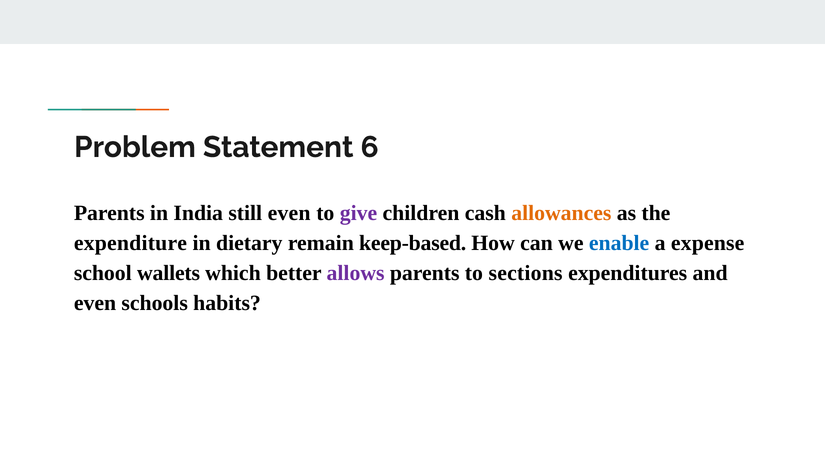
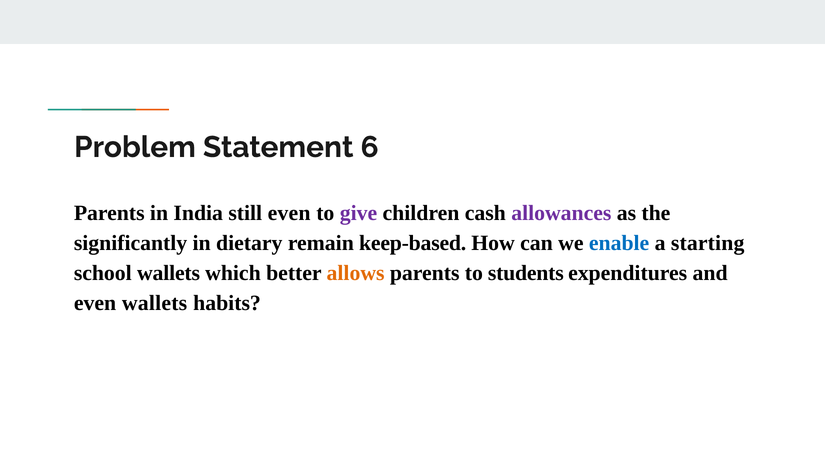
allowances colour: orange -> purple (561, 213)
expenditure: expenditure -> significantly (131, 243)
expense: expense -> starting (708, 243)
allows colour: purple -> orange (356, 273)
sections: sections -> students (526, 273)
even schools: schools -> wallets (155, 303)
